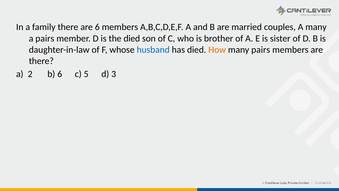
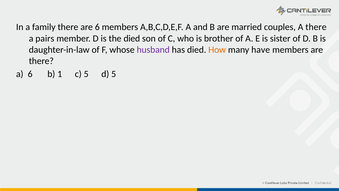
A many: many -> there (316, 27)
husband colour: blue -> purple (153, 50)
many pairs: pairs -> have (261, 50)
a 2: 2 -> 6 (30, 74)
b 6: 6 -> 1 (60, 74)
d 3: 3 -> 5 (114, 74)
